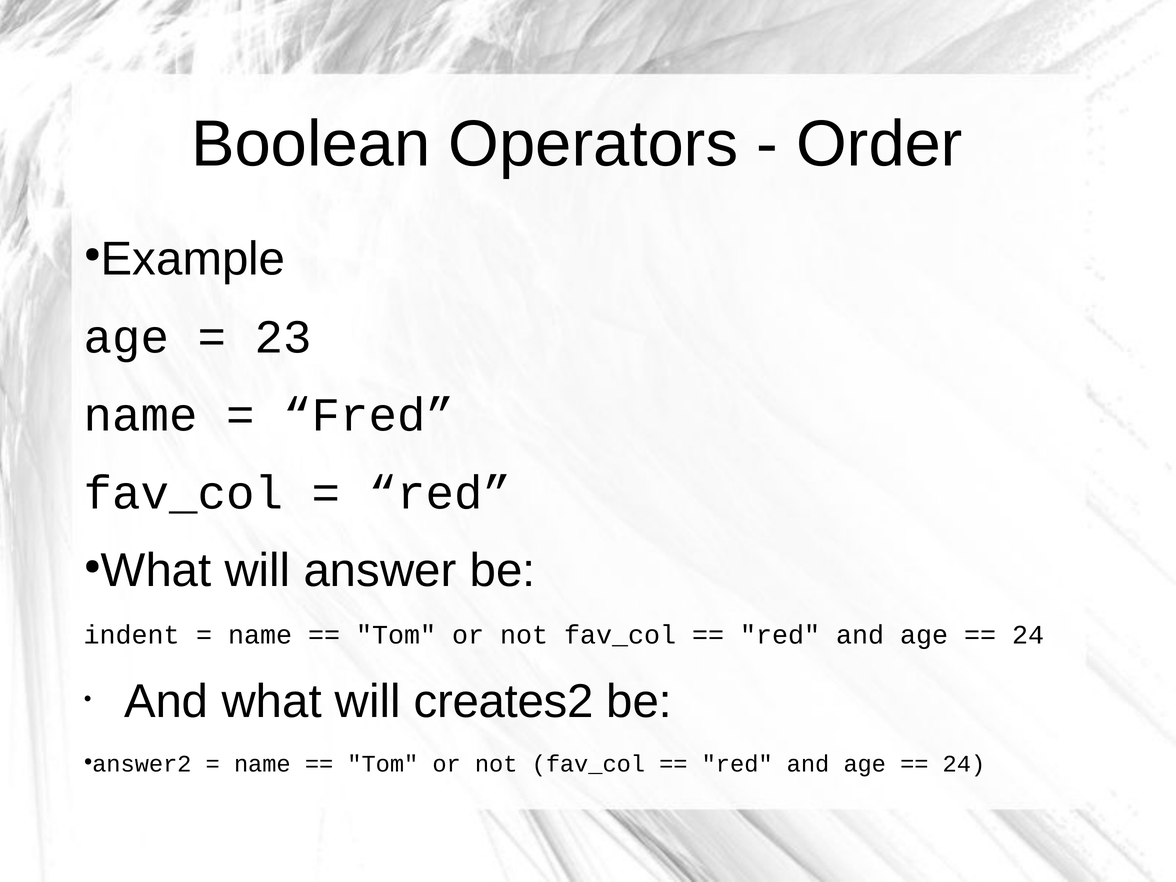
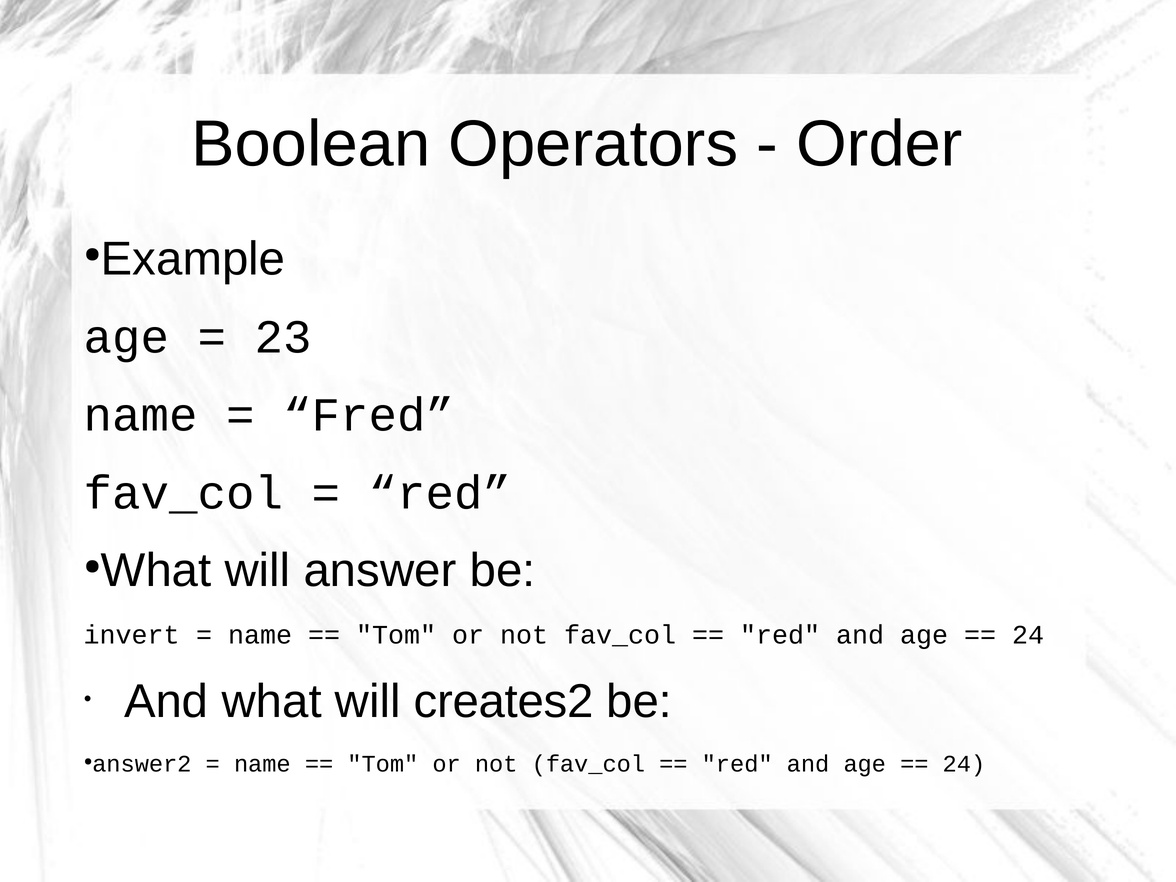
indent: indent -> invert (132, 635)
